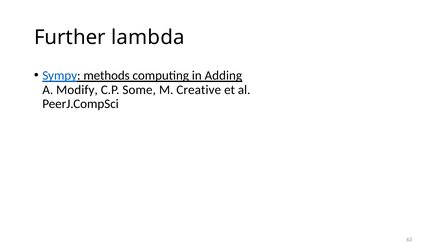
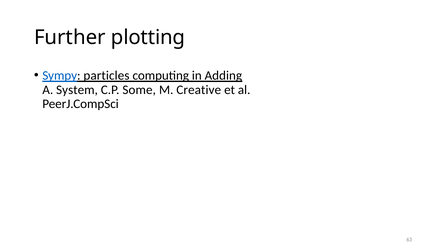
lambda: lambda -> plotting (148, 37)
methods: methods -> particles (106, 76)
Modify: Modify -> System (77, 90)
